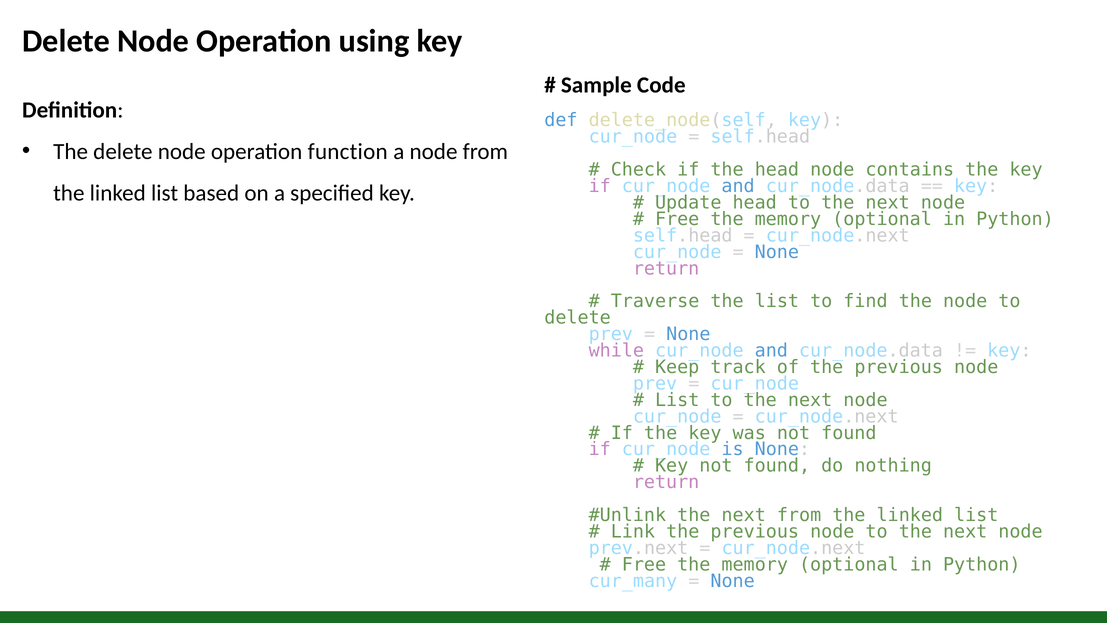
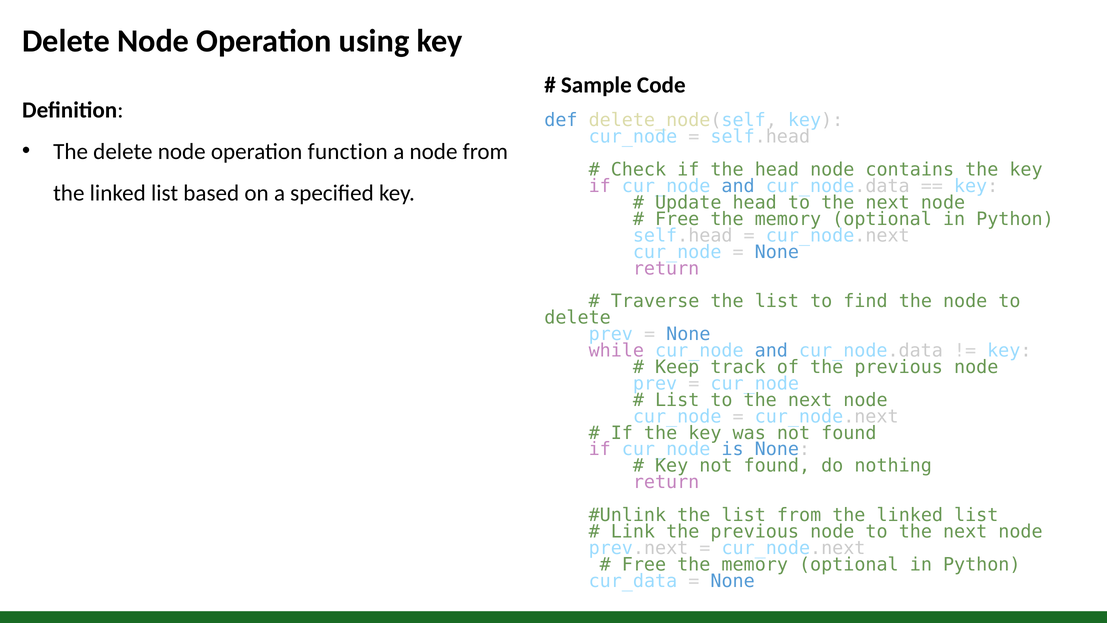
next: next -> list (744, 515)
cur_many: cur_many -> cur_data (633, 581)
